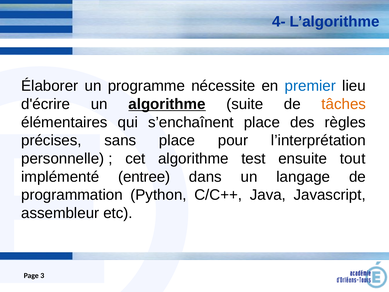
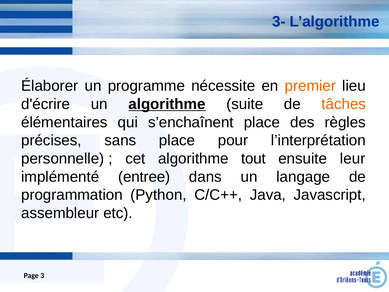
4-: 4- -> 3- (279, 22)
premier colour: blue -> orange (310, 86)
test: test -> tout (254, 158)
tout: tout -> leur (353, 158)
